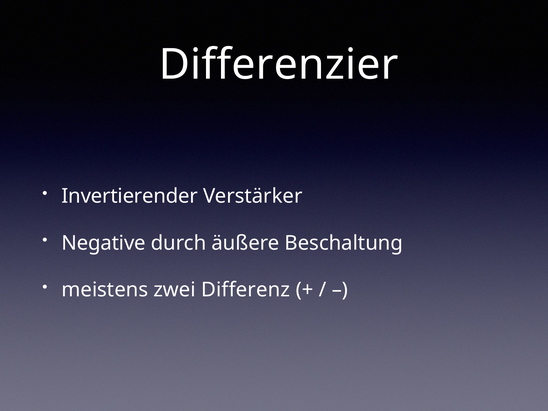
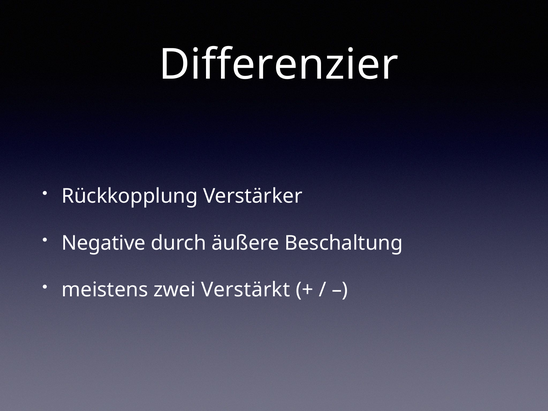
Invertierender: Invertierender -> Rückkopplung (130, 196)
Differenz: Differenz -> Verstärkt (246, 290)
